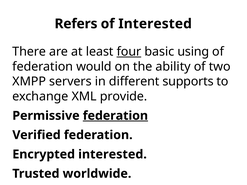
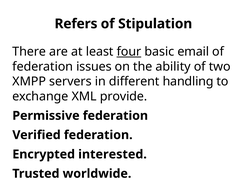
of Interested: Interested -> Stipulation (155, 24)
using: using -> email (193, 52)
would: would -> issues (94, 67)
supports: supports -> handling (188, 82)
federation underline: present -> none (115, 116)
